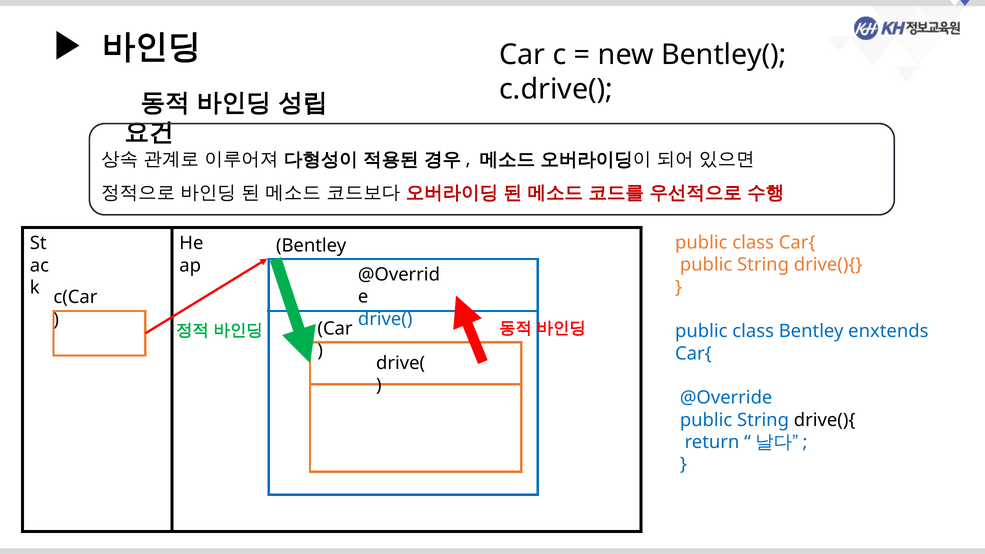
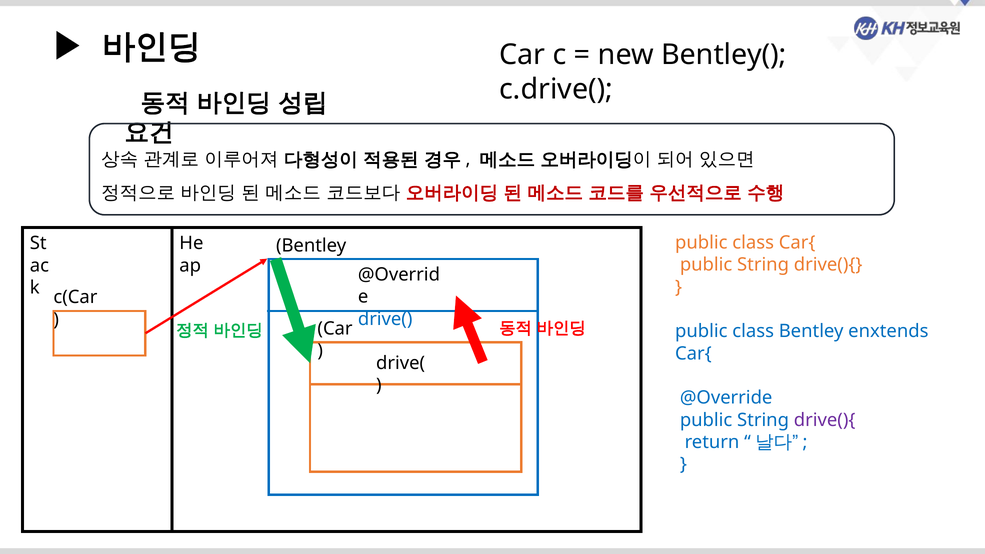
drive(){ colour: black -> purple (825, 420)
